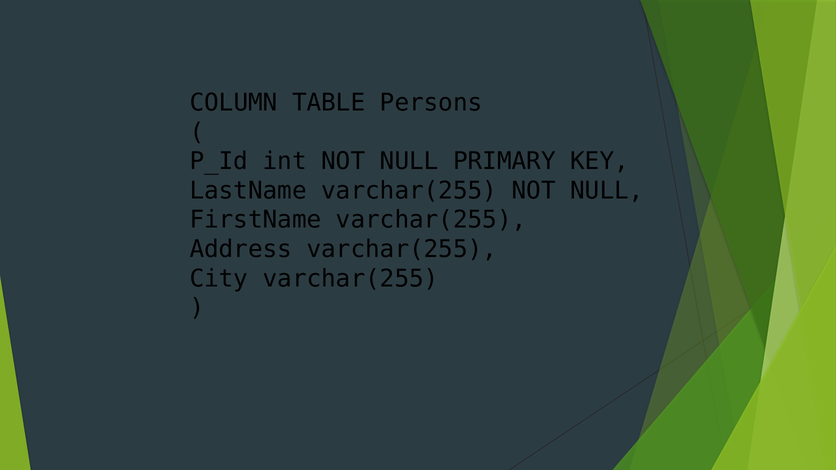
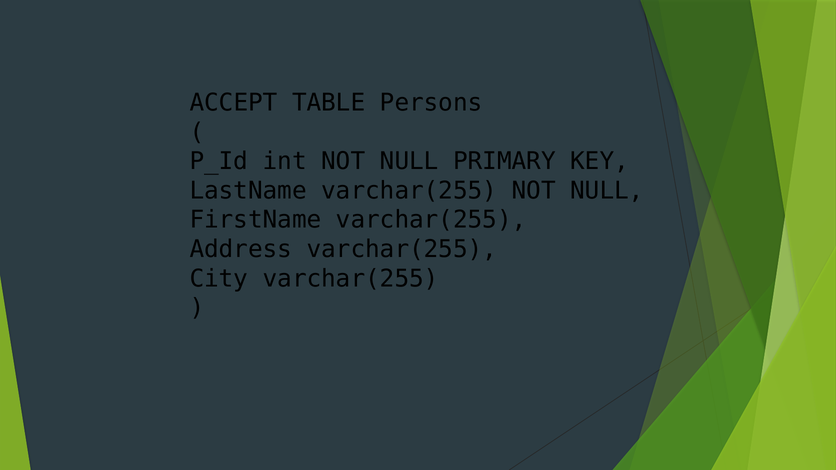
COLUMN: COLUMN -> ACCEPT (234, 103)
